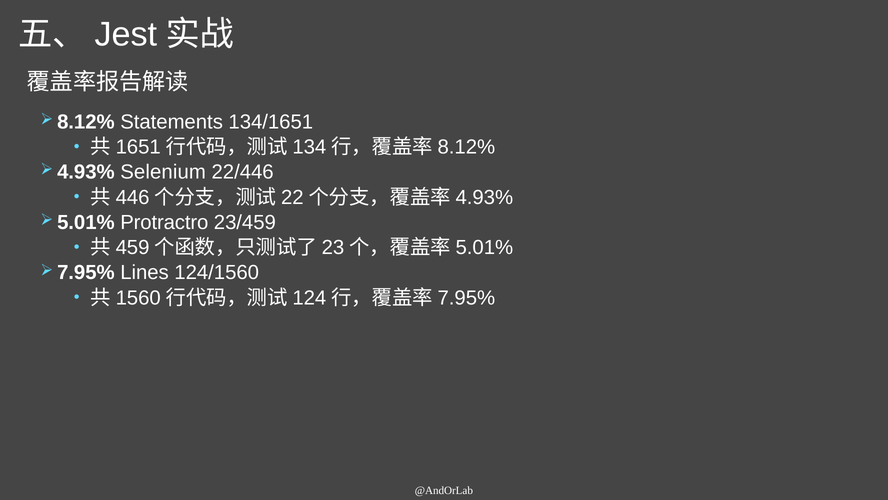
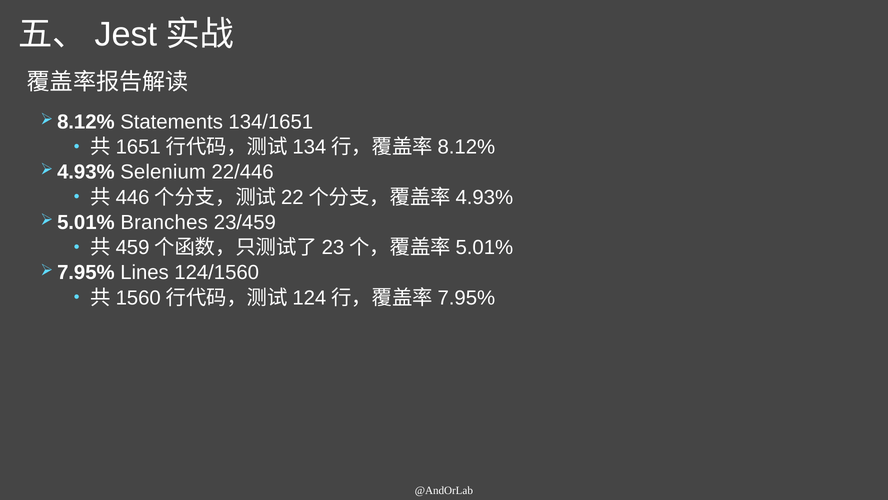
Protractro: Protractro -> Branches (164, 222)
